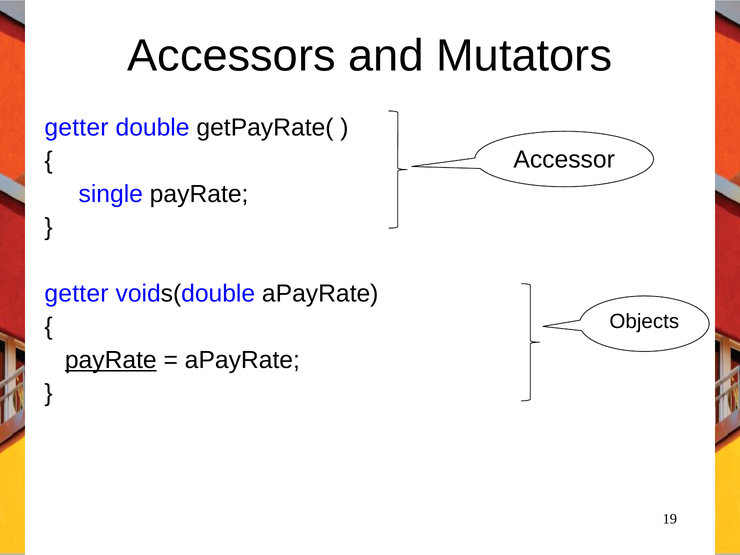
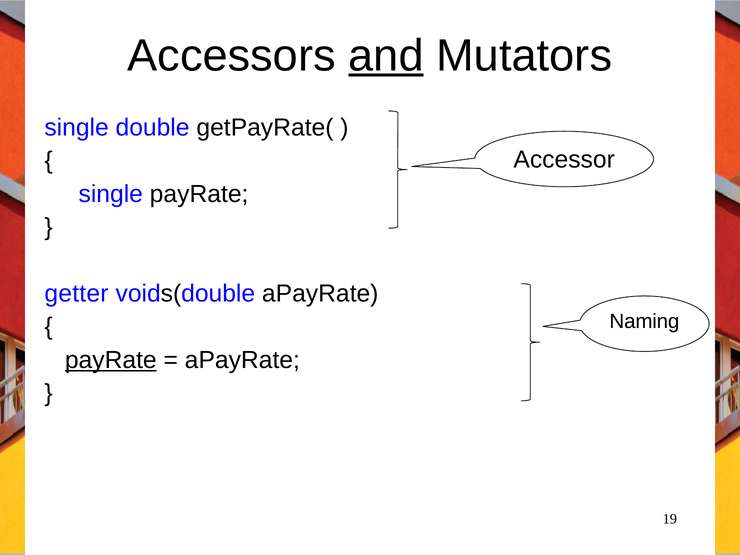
and underline: none -> present (386, 56)
getter: getter -> single (77, 127)
Objects: Objects -> Naming (644, 322)
